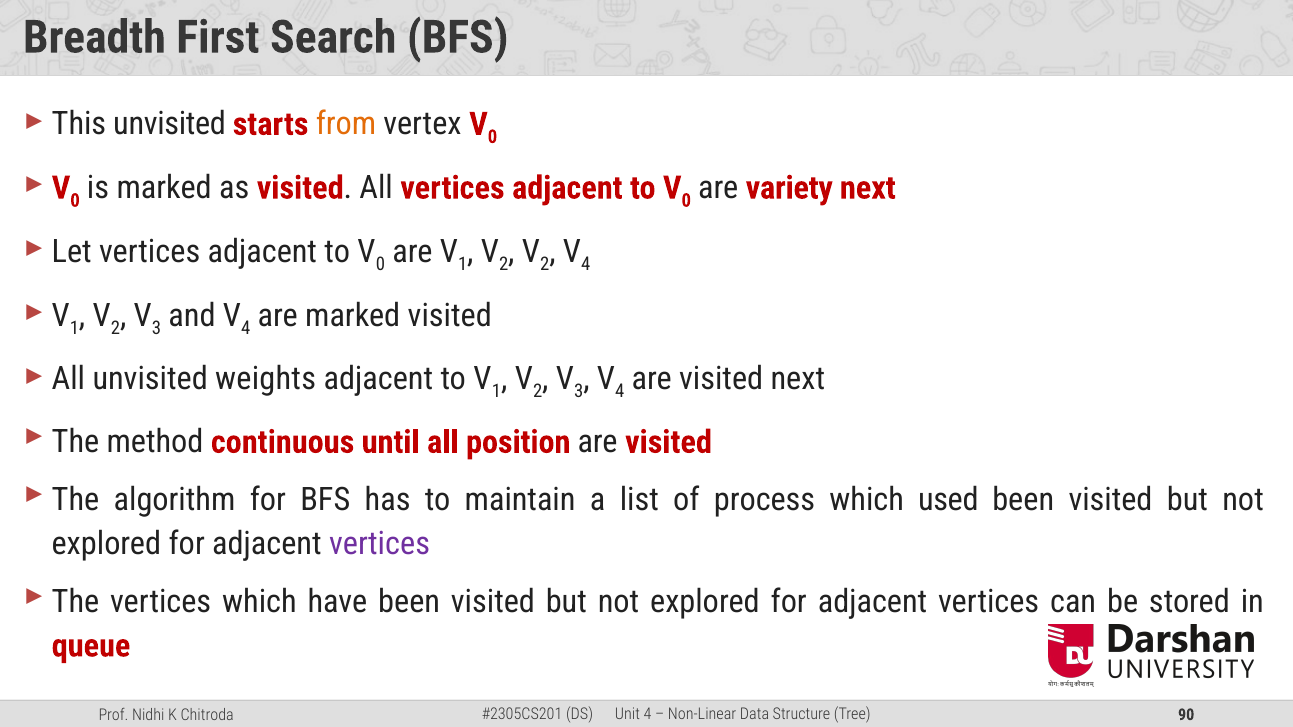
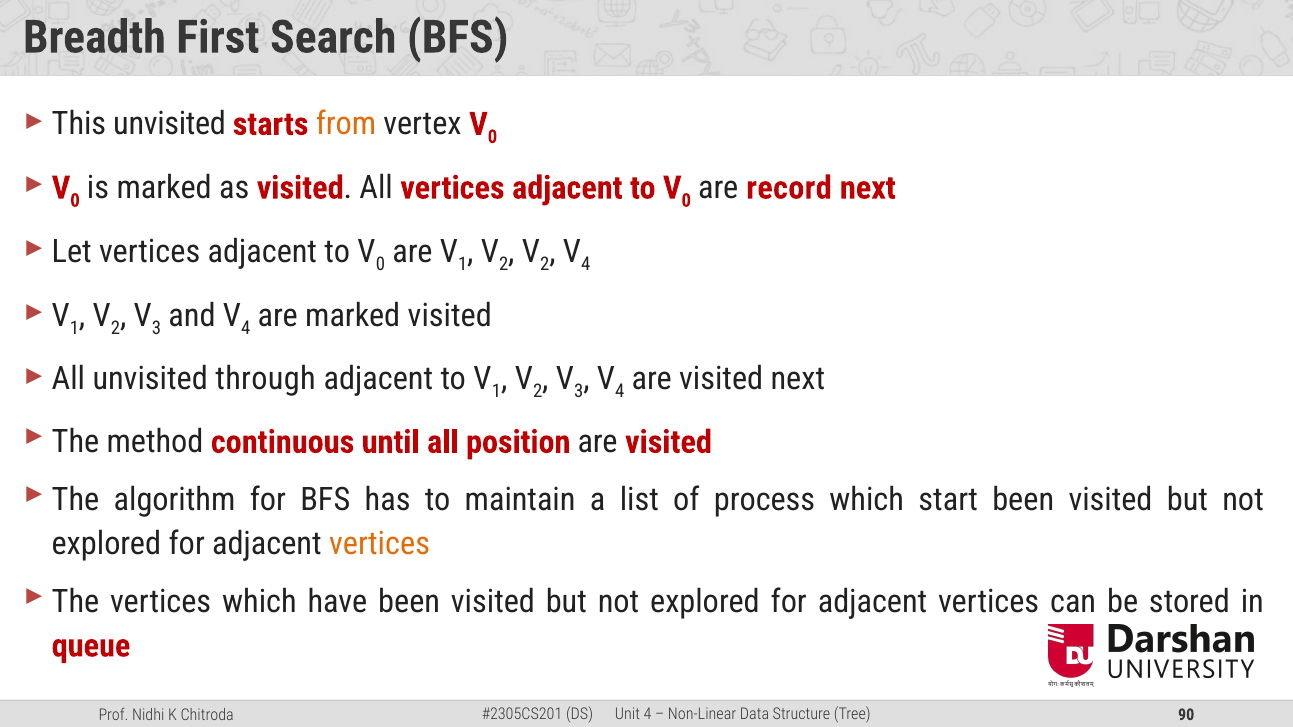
variety: variety -> record (789, 188)
weights: weights -> through (266, 379)
used: used -> start (948, 500)
vertices colour: purple -> orange (380, 544)
